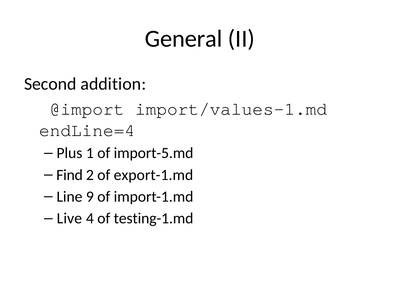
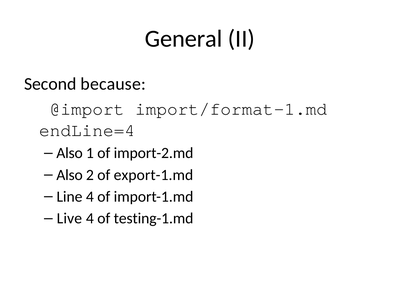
addition: addition -> because (113, 84)
import/values-1.md: import/values-1.md -> import/format-1.md (231, 109)
Plus: Plus -> Also (70, 153)
import-5.md: import-5.md -> import-2.md (154, 153)
Find: Find -> Also (70, 175)
Line 9: 9 -> 4 (90, 197)
